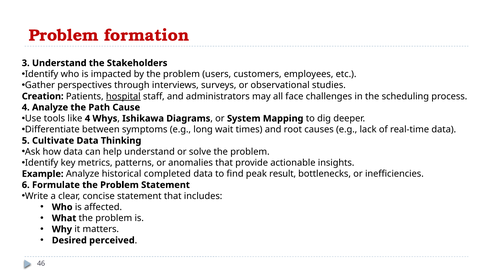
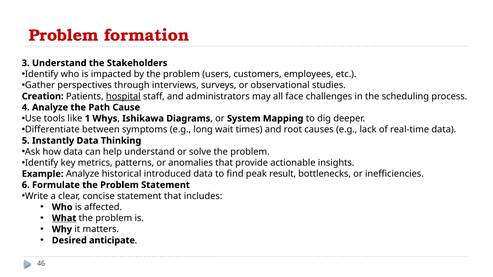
like 4: 4 -> 1 (87, 119)
Cultivate: Cultivate -> Instantly (53, 141)
completed: completed -> introduced (167, 174)
What underline: none -> present (64, 218)
perceived: perceived -> anticipate (112, 241)
